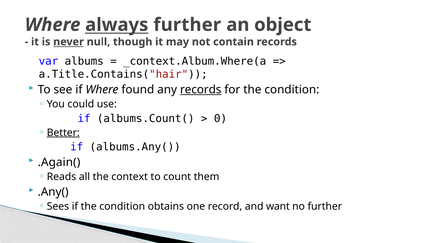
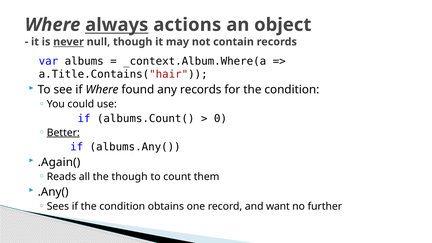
always further: further -> actions (187, 25)
records underline: present -> none (201, 90)
the context: context -> though (130, 177)
